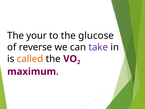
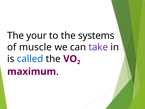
glucose: glucose -> systems (96, 36)
reverse: reverse -> muscle (35, 47)
called colour: orange -> blue (30, 59)
